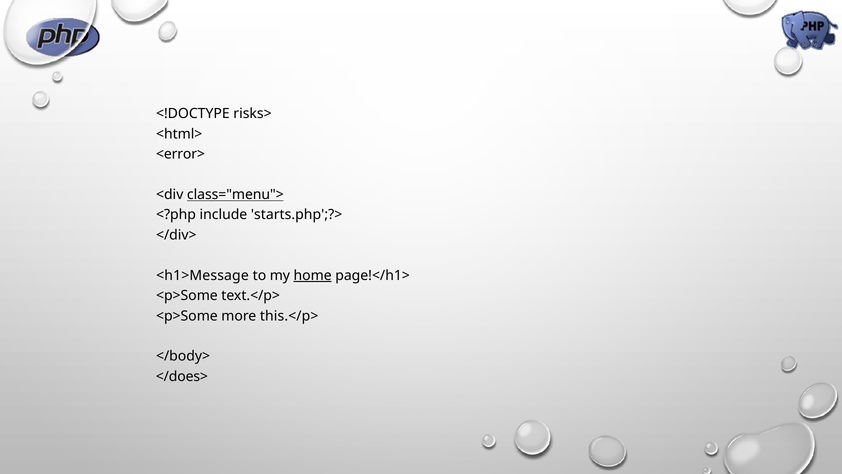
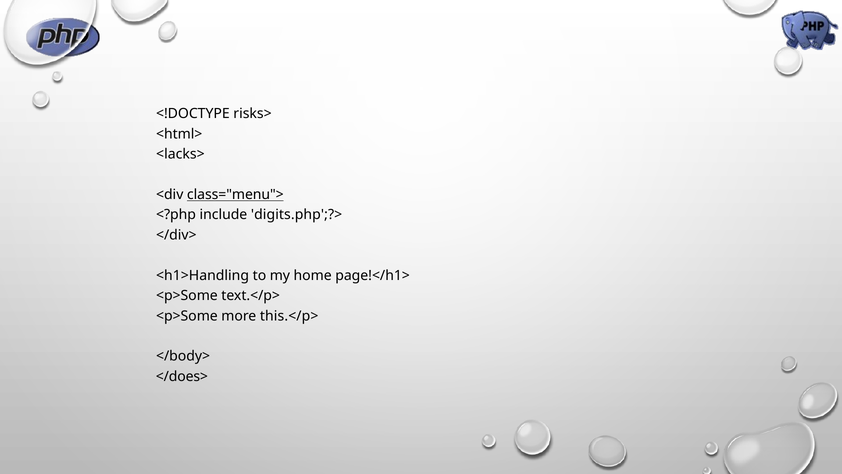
<error>: <error> -> <lacks> (180, 154)
starts.php';?>: starts.php';?> -> digits.php';?> (297, 215)
<h1>Message: <h1>Message -> <h1>Handling (203, 275)
home underline: present -> none (313, 275)
